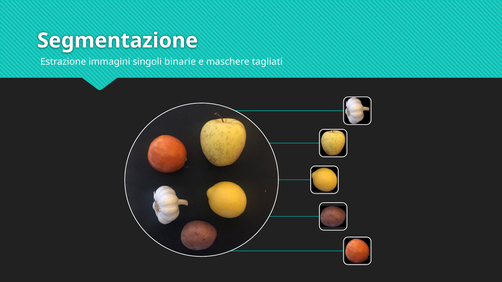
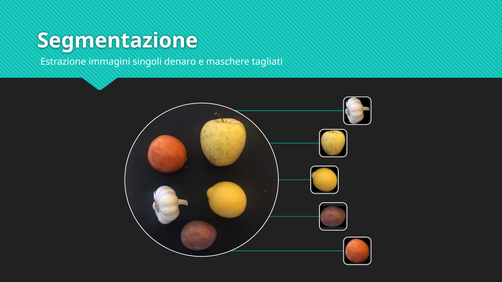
binarie: binarie -> denaro (180, 62)
